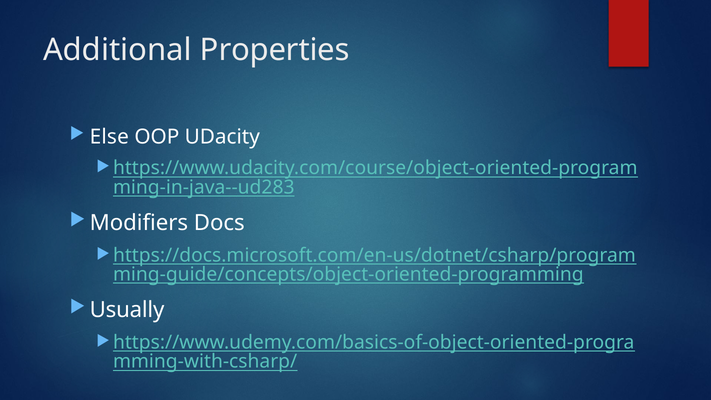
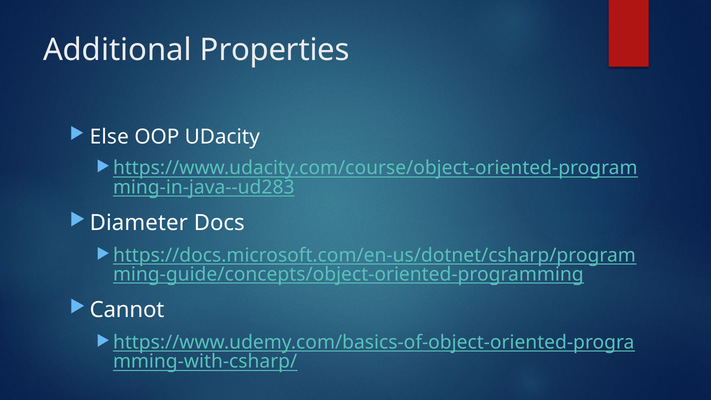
Modifiers: Modifiers -> Diameter (139, 223)
Usually: Usually -> Cannot (127, 310)
